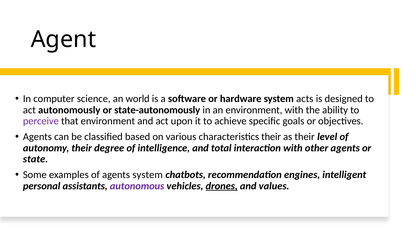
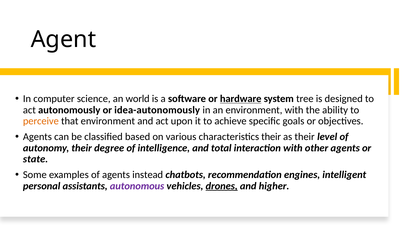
hardware underline: none -> present (241, 99)
acts: acts -> tree (305, 99)
state-autonomously: state-autonomously -> idea-autonomously (157, 110)
perceive colour: purple -> orange (41, 121)
agents system: system -> instead (148, 175)
values: values -> higher (274, 186)
